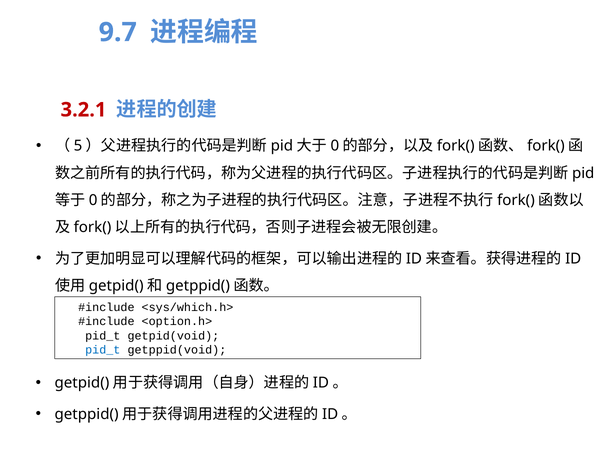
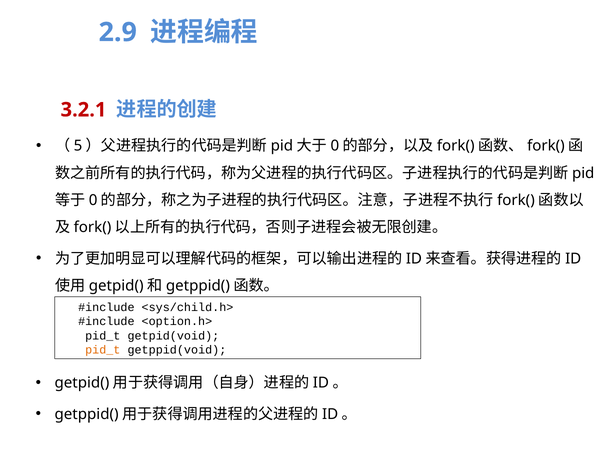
9.7: 9.7 -> 2.9 (118, 32)
<sys/which.h>: <sys/which.h> -> <sys/child.h> (188, 307)
pid_t colour: blue -> orange (103, 350)
